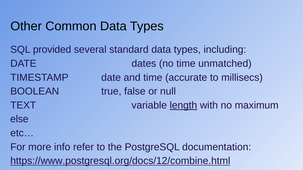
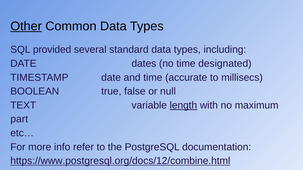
Other underline: none -> present (26, 26)
unmatched: unmatched -> designated (225, 64)
else: else -> part (19, 119)
